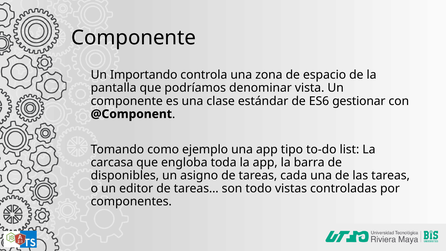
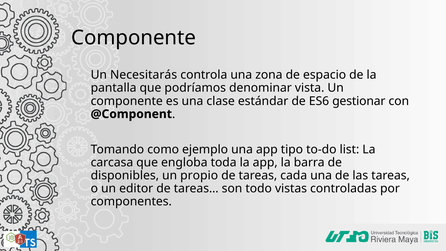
Importando: Importando -> Necesitarás (144, 75)
asigno: asigno -> propio (199, 175)
